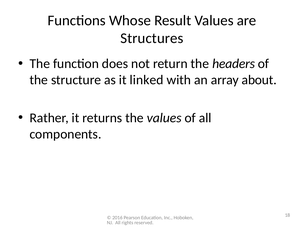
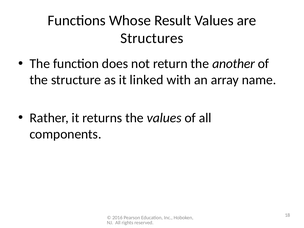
headers: headers -> another (234, 64)
about: about -> name (259, 80)
